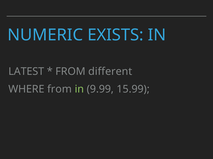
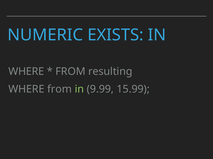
LATEST: LATEST -> WHERE (26, 72)
different: different -> resulting (110, 72)
